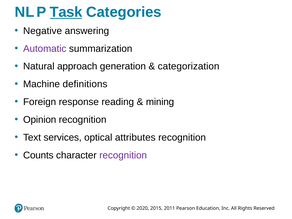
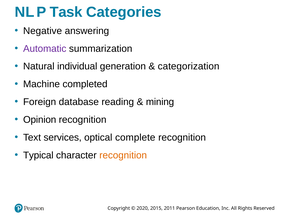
Task underline: present -> none (66, 12)
approach: approach -> individual (77, 66)
definitions: definitions -> completed (85, 84)
response: response -> database (79, 102)
attributes: attributes -> complete (135, 137)
Counts: Counts -> Typical (38, 155)
recognition colour: purple -> orange (123, 155)
